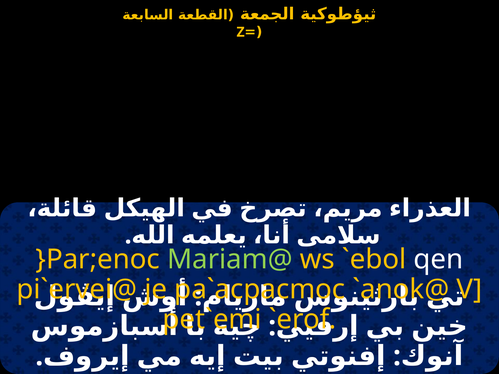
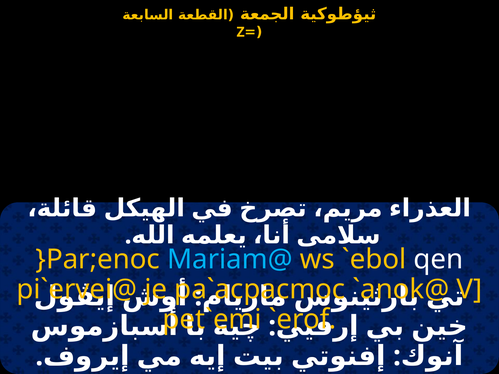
Mariam@ colour: light green -> light blue (230, 260)
